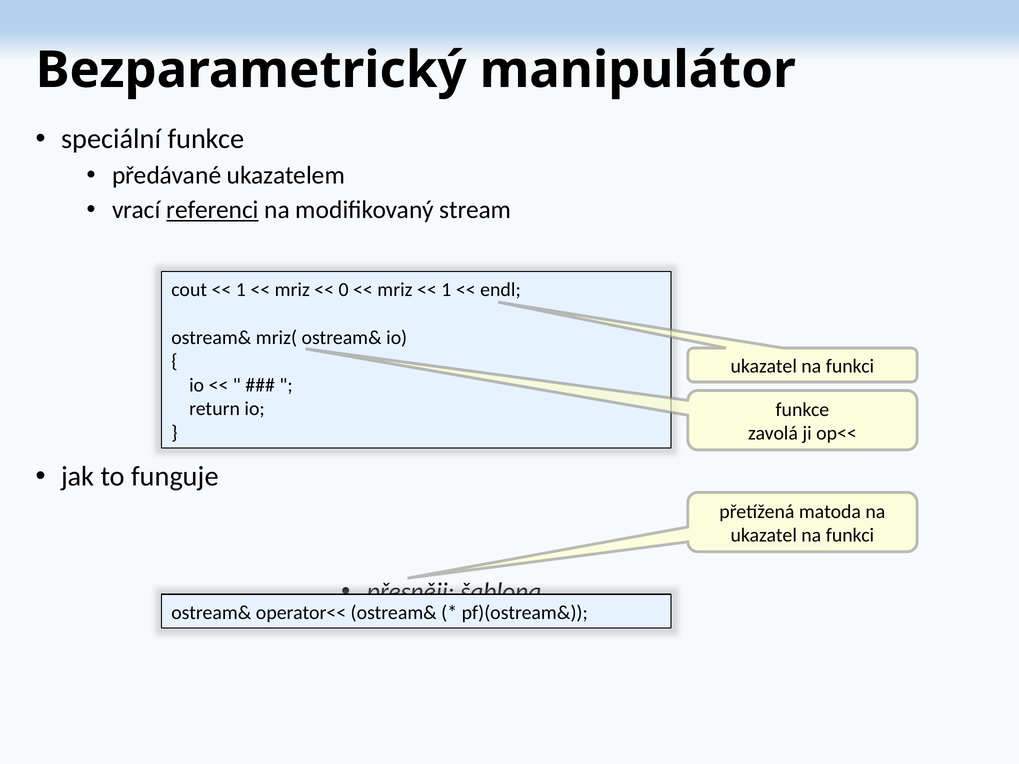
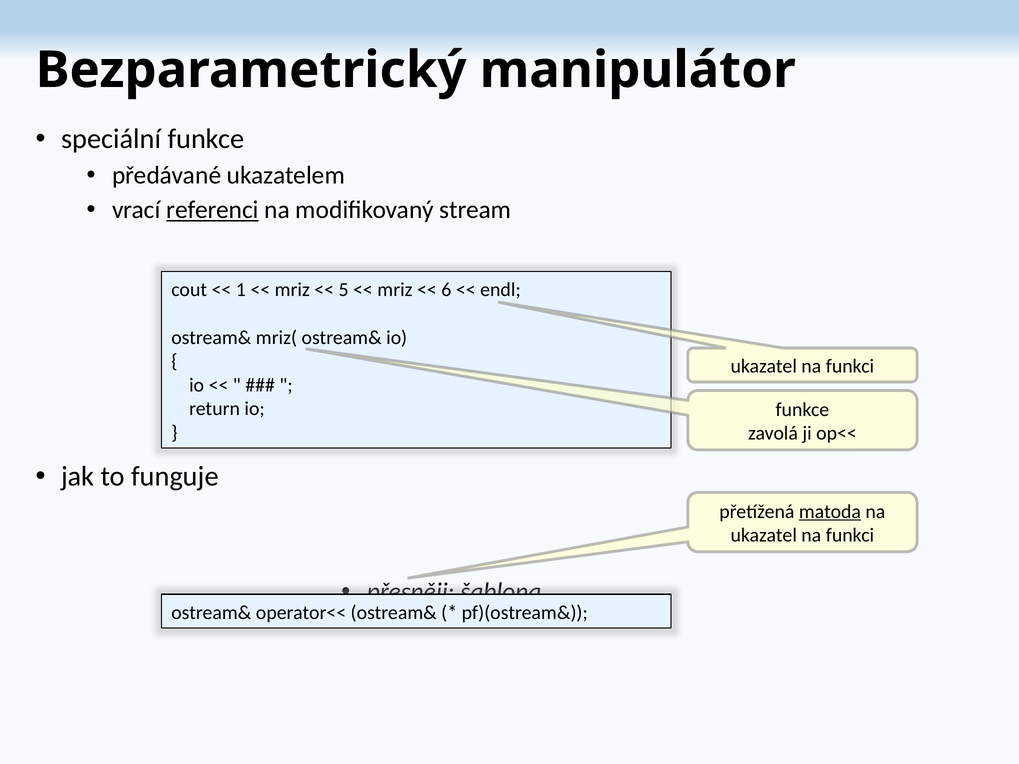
0: 0 -> 5 (344, 290)
1: 1 -> 6 (446, 290)
matoda underline: none -> present (830, 512)
